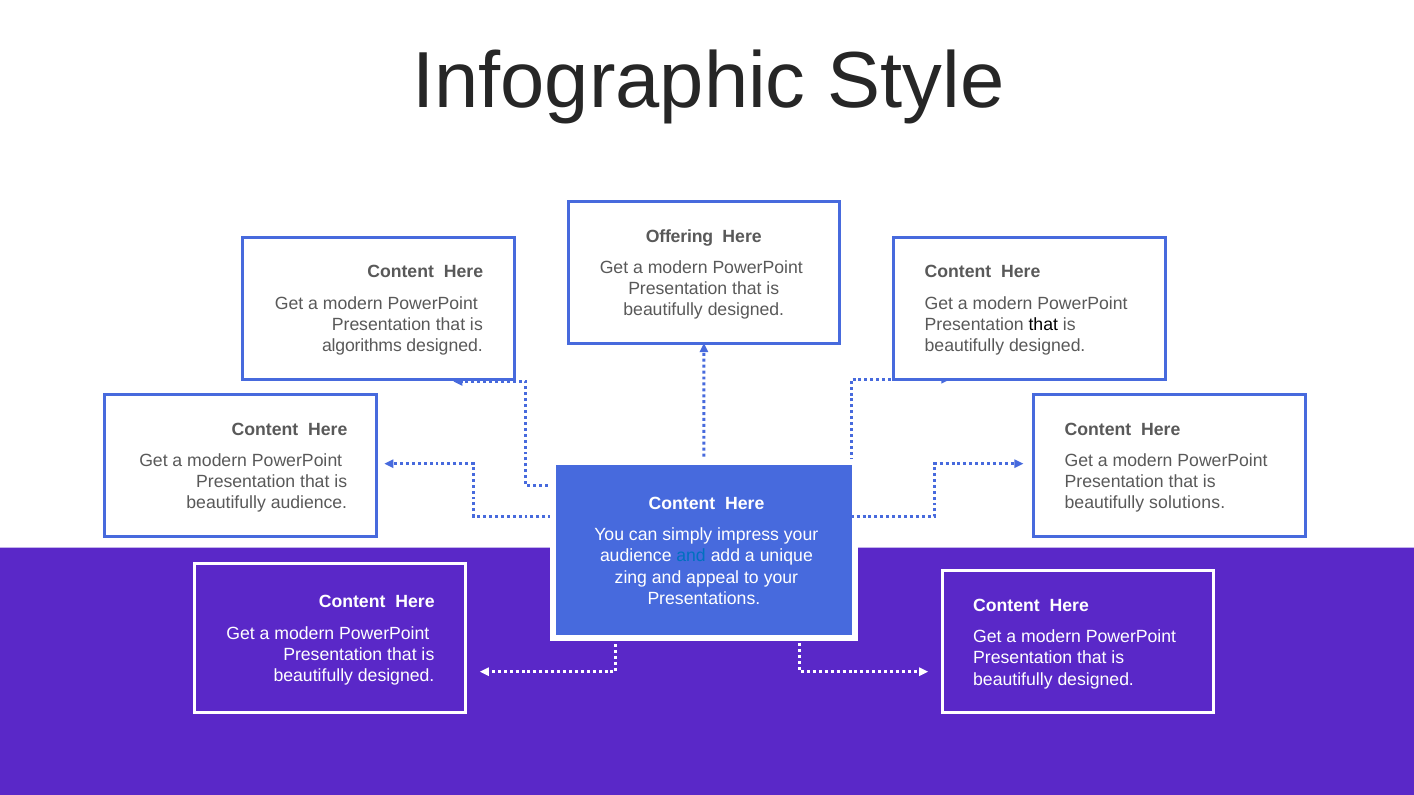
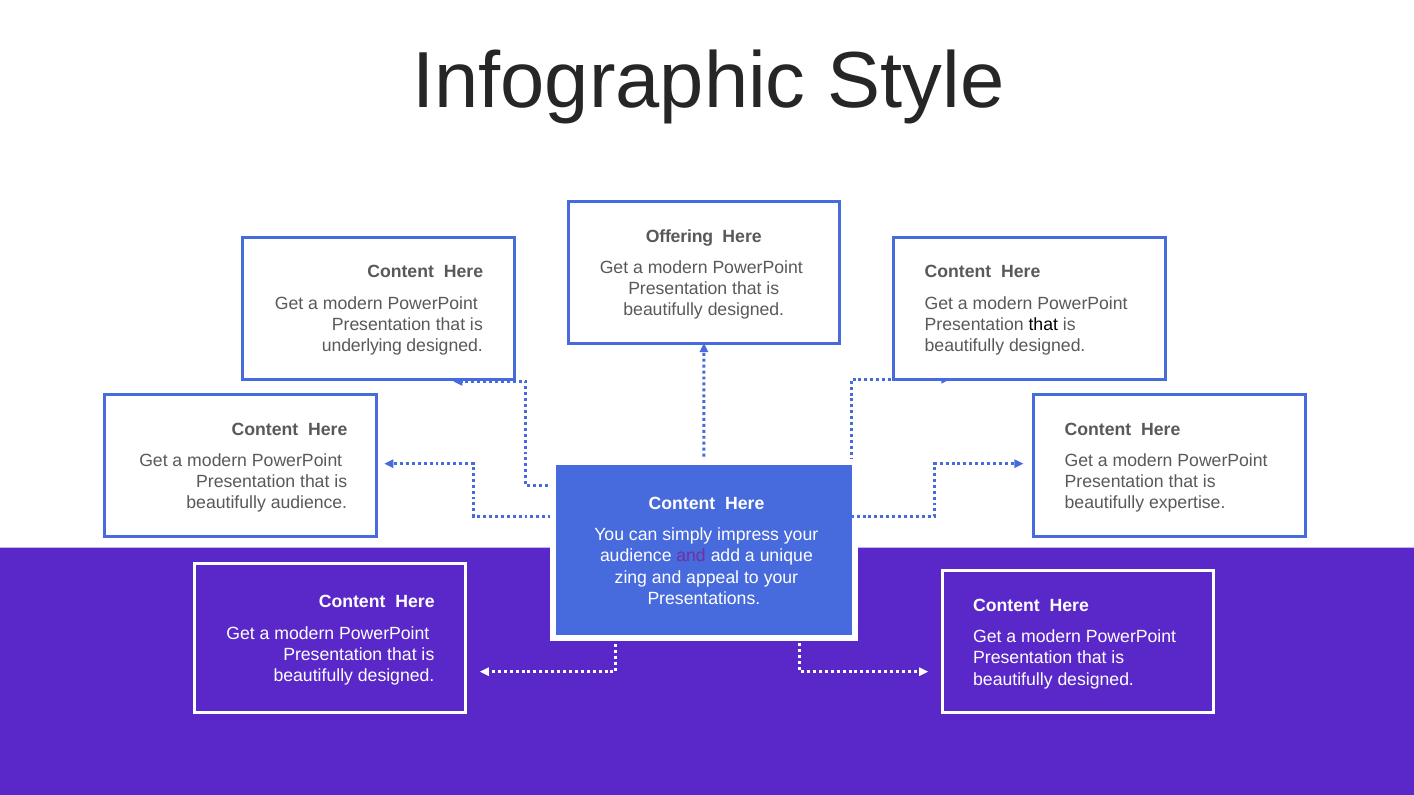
algorithms: algorithms -> underlying (362, 346)
solutions: solutions -> expertise (1187, 503)
and colour: blue -> purple (691, 556)
